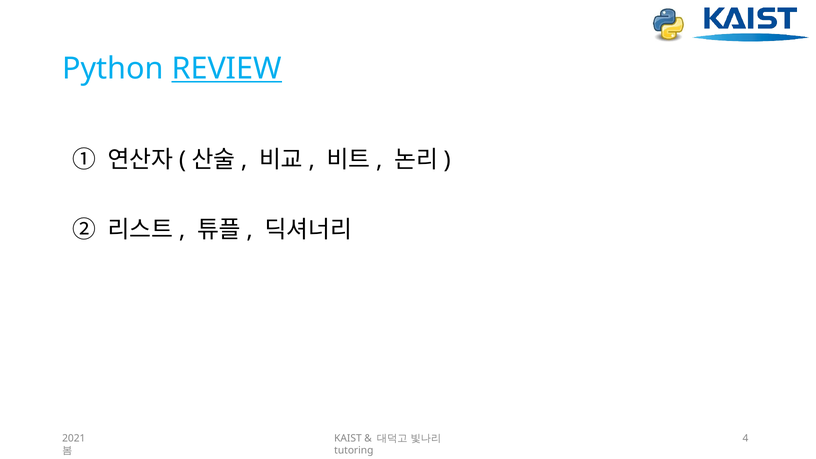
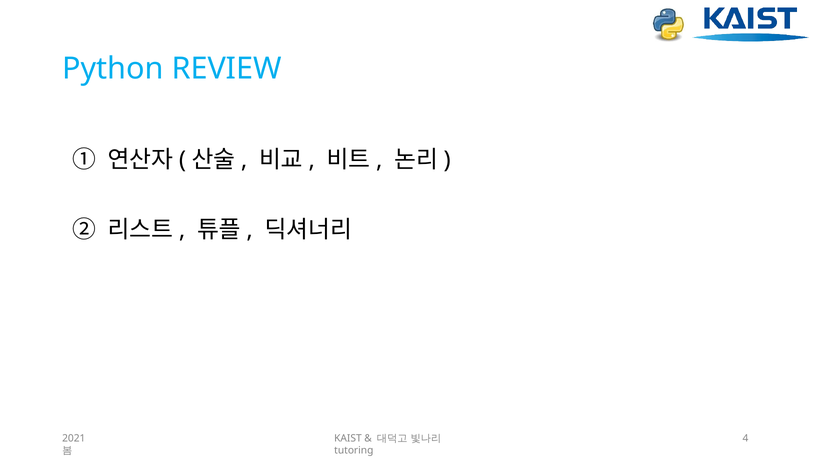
REVIEW underline: present -> none (227, 69)
